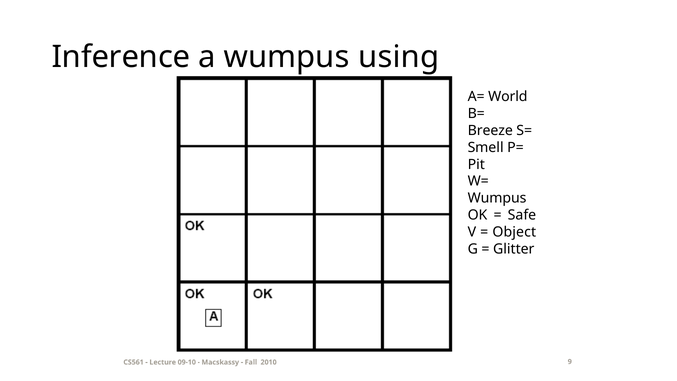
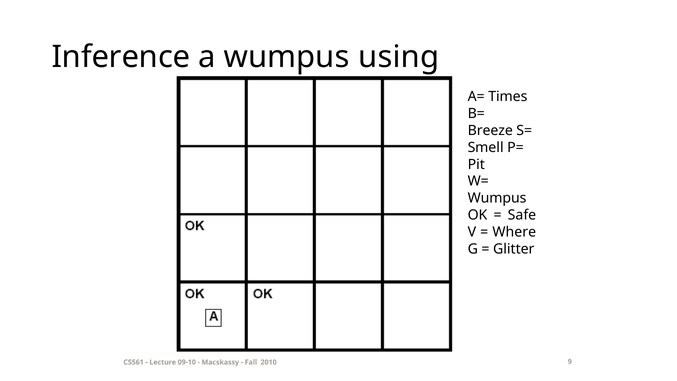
World: World -> Times (508, 97)
Object: Object -> Where (514, 232)
